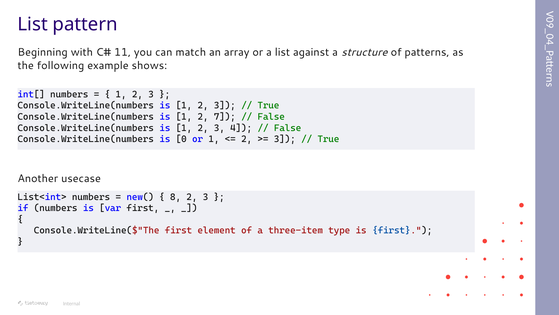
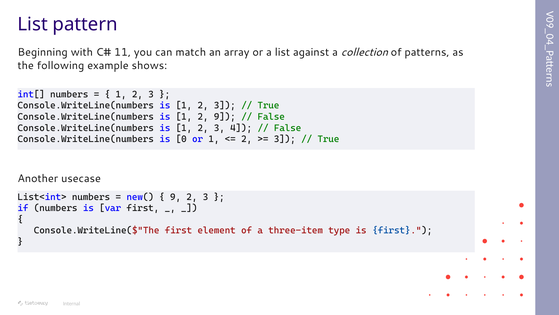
structure: structure -> collection (365, 52)
2 7: 7 -> 9 (225, 117)
8: 8 -> 9 (175, 197)
